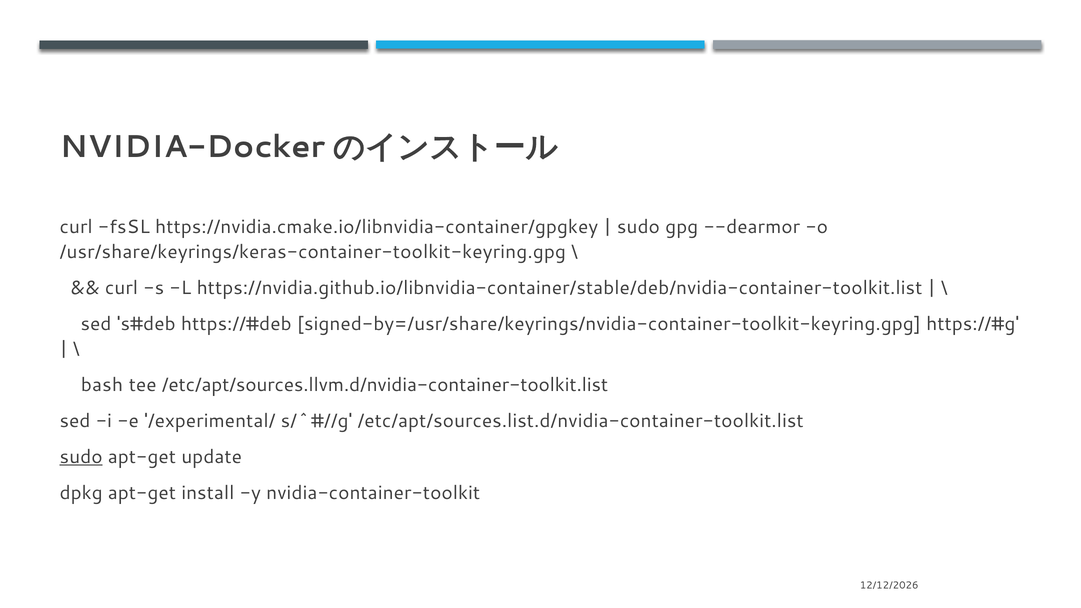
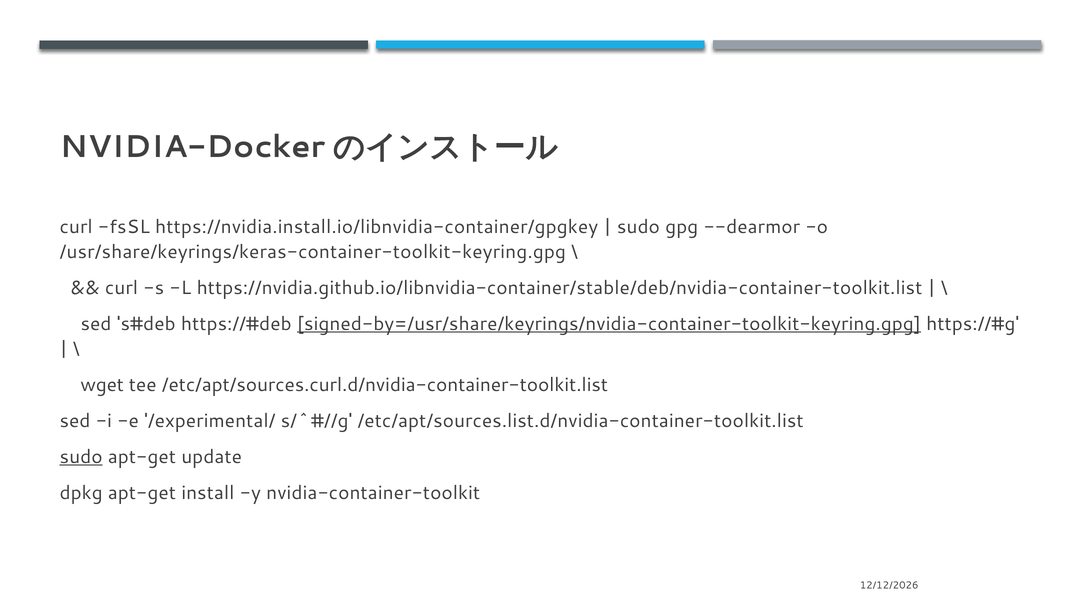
https://nvidia.cmake.io/libnvidia-container/gpgkey: https://nvidia.cmake.io/libnvidia-container/gpgkey -> https://nvidia.install.io/libnvidia-container/gpgkey (377, 227)
signed-by=/usr/share/keyrings/nvidia-container-toolkit-keyring.gpg underline: none -> present (609, 324)
bash: bash -> wget (102, 385)
/etc/apt/sources.llvm.d/nvidia-container-toolkit.list: /etc/apt/sources.llvm.d/nvidia-container-toolkit.list -> /etc/apt/sources.curl.d/nvidia-container-toolkit.list (385, 385)
